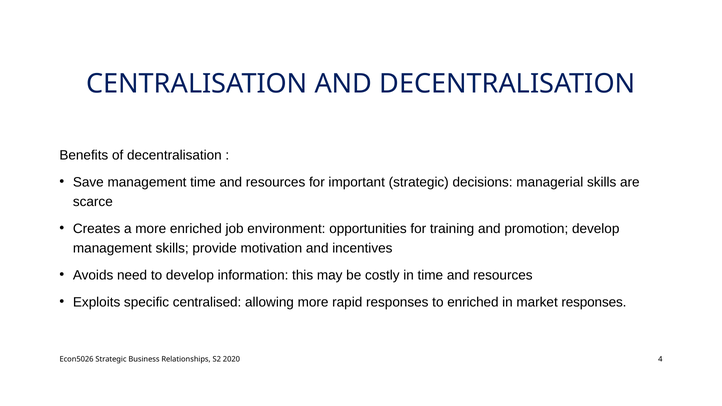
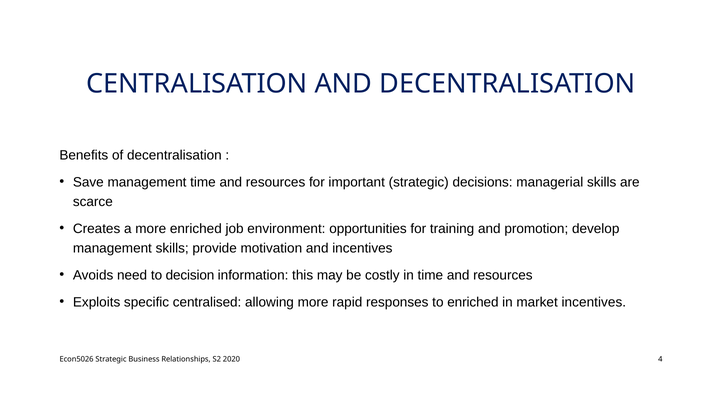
to develop: develop -> decision (190, 275)
market responses: responses -> incentives (594, 302)
